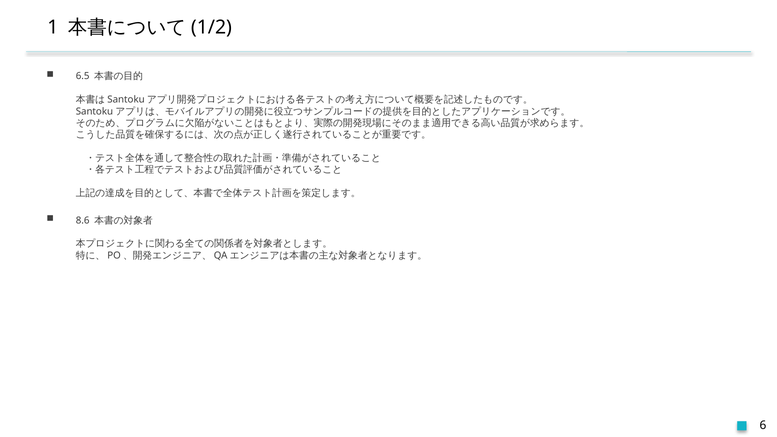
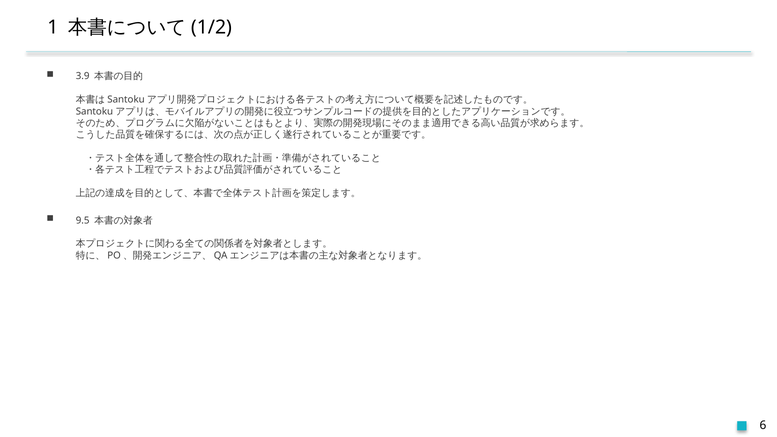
6.5: 6.5 -> 3.9 (83, 76)
8.6: 8.6 -> 9.5 (83, 220)
